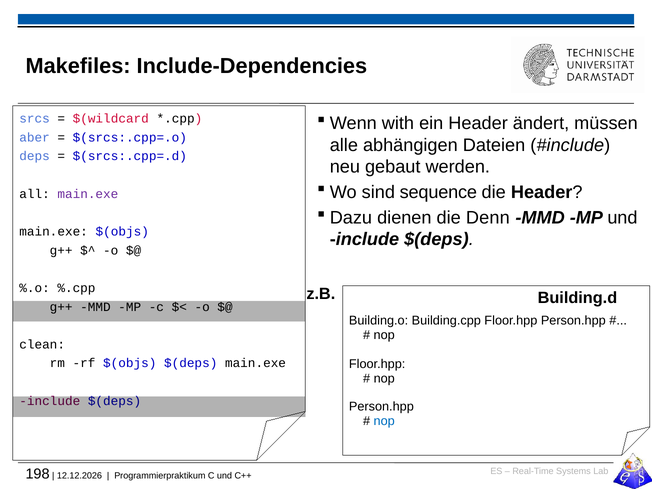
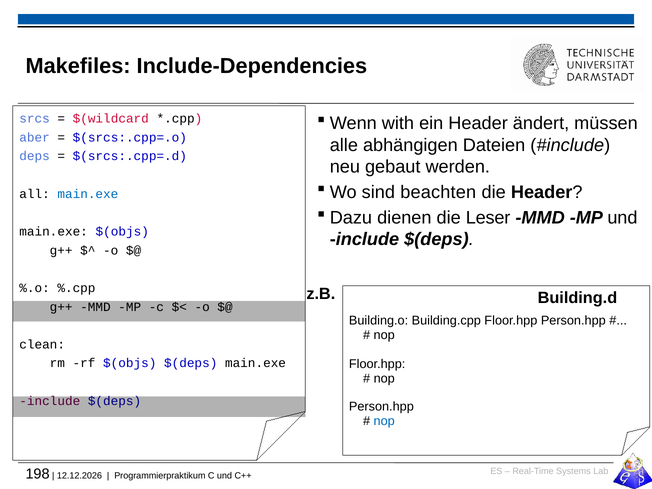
sequence: sequence -> beachten (438, 192)
main.exe colour: purple -> blue (88, 194)
Denn: Denn -> Leser (488, 218)
